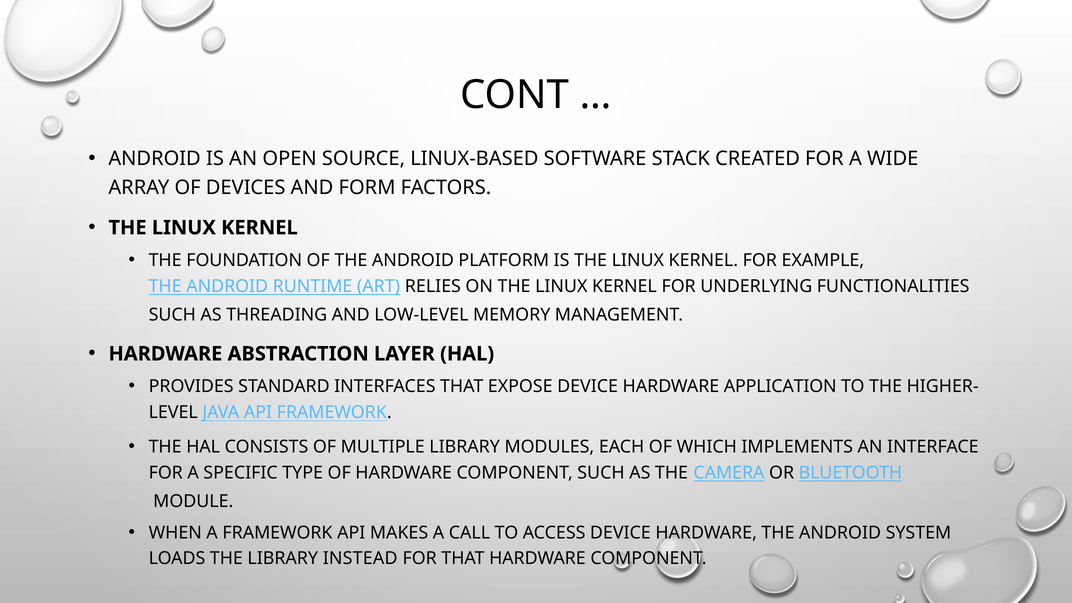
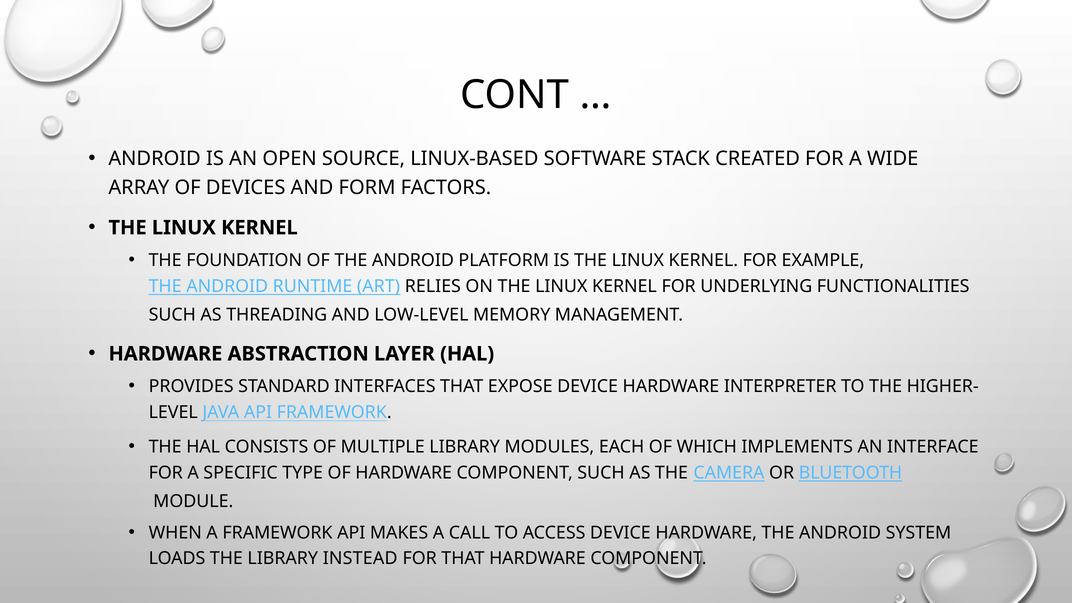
APPLICATION: APPLICATION -> INTERPRETER (780, 386)
